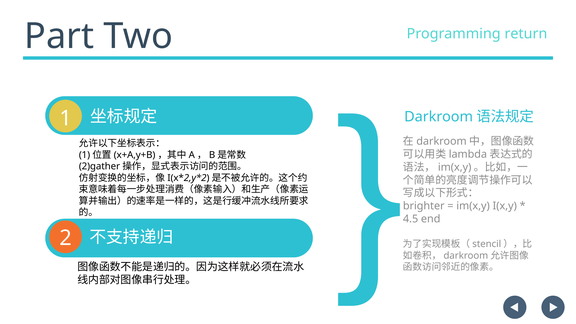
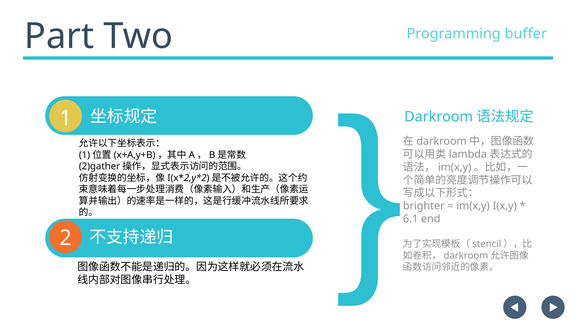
return: return -> buffer (526, 34)
4.5: 4.5 -> 6.1 (411, 219)
